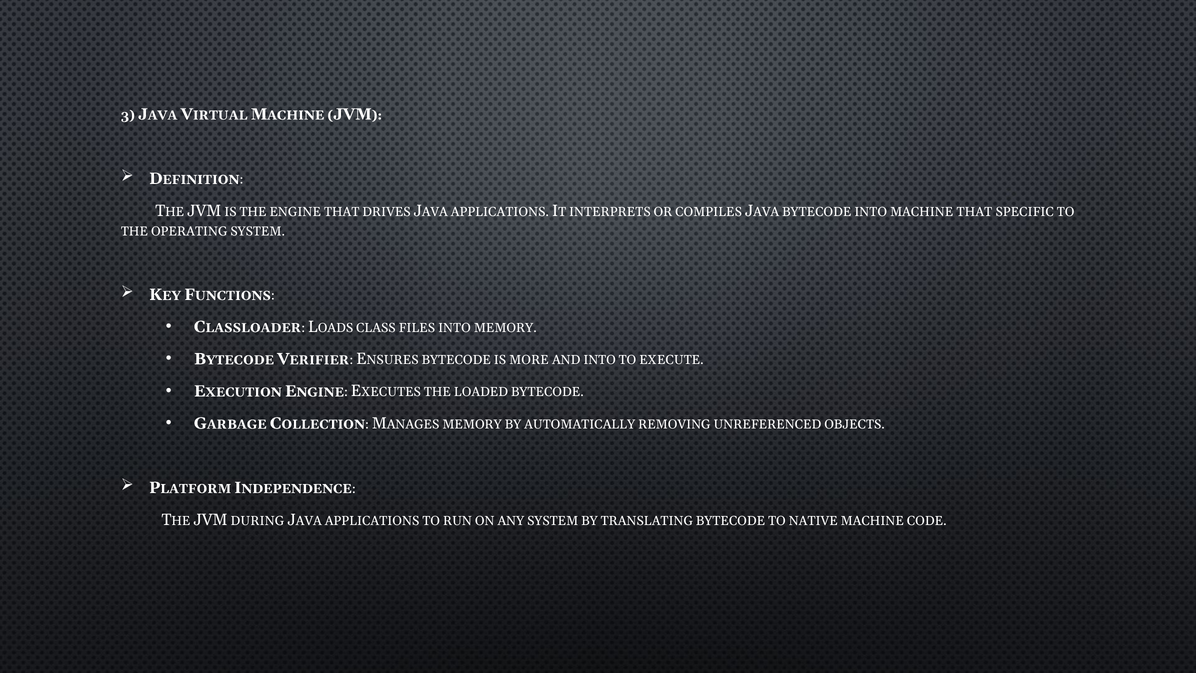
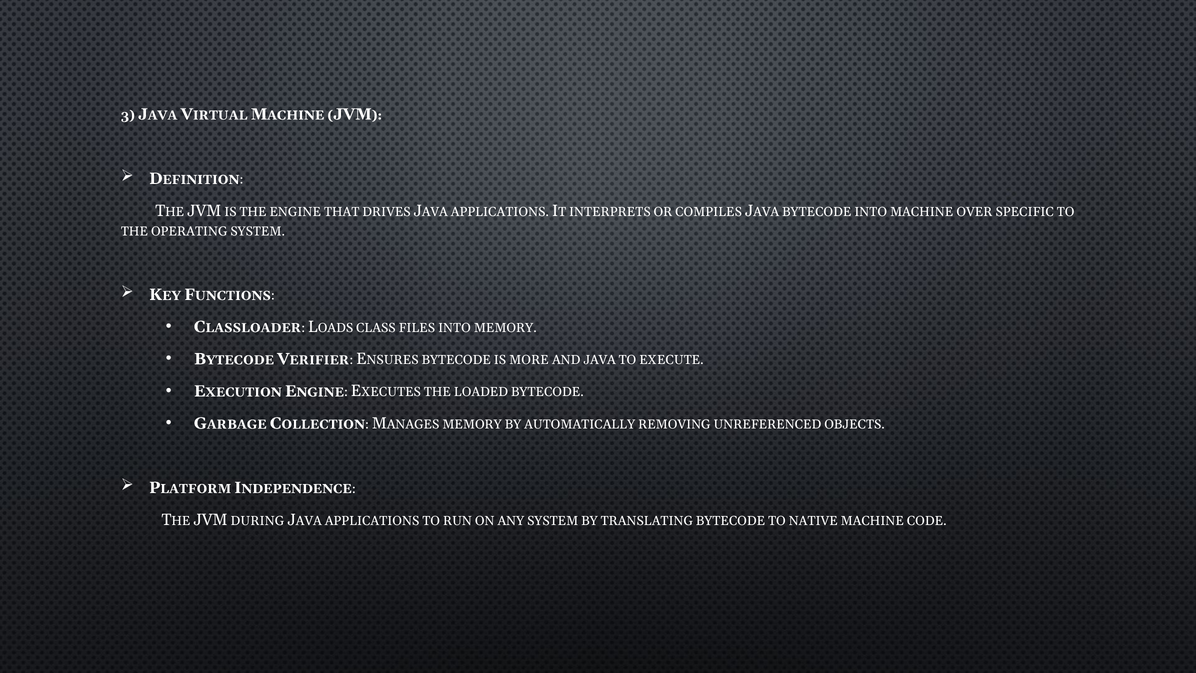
MACHINE THAT: THAT -> OVER (974, 212)
AND INTO: INTO -> JAVA (600, 360)
